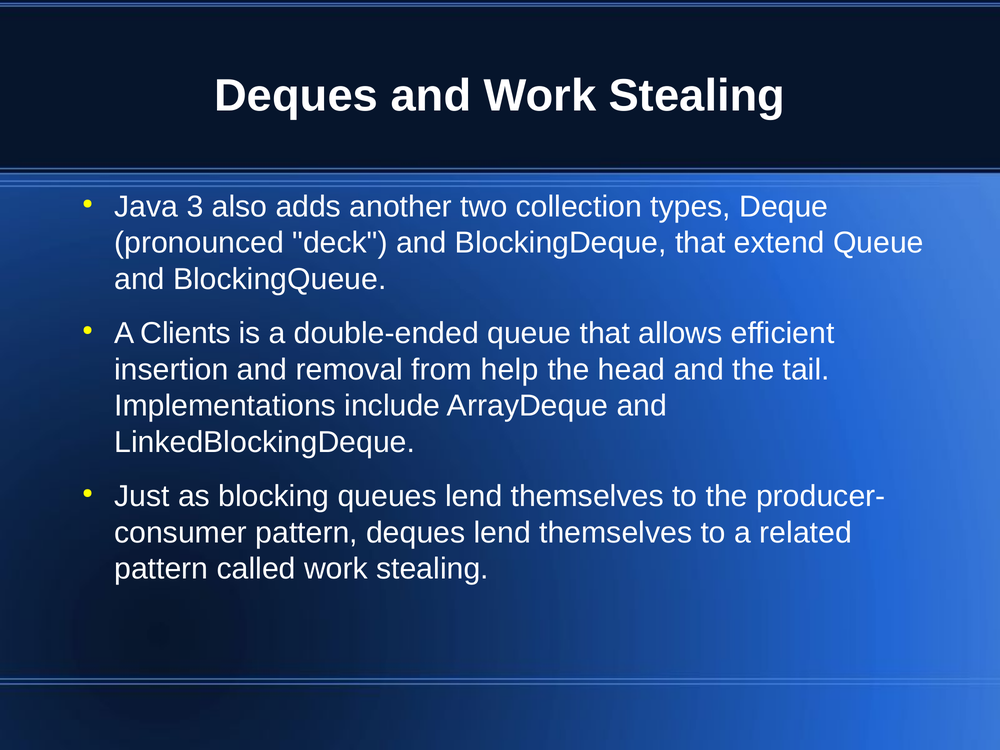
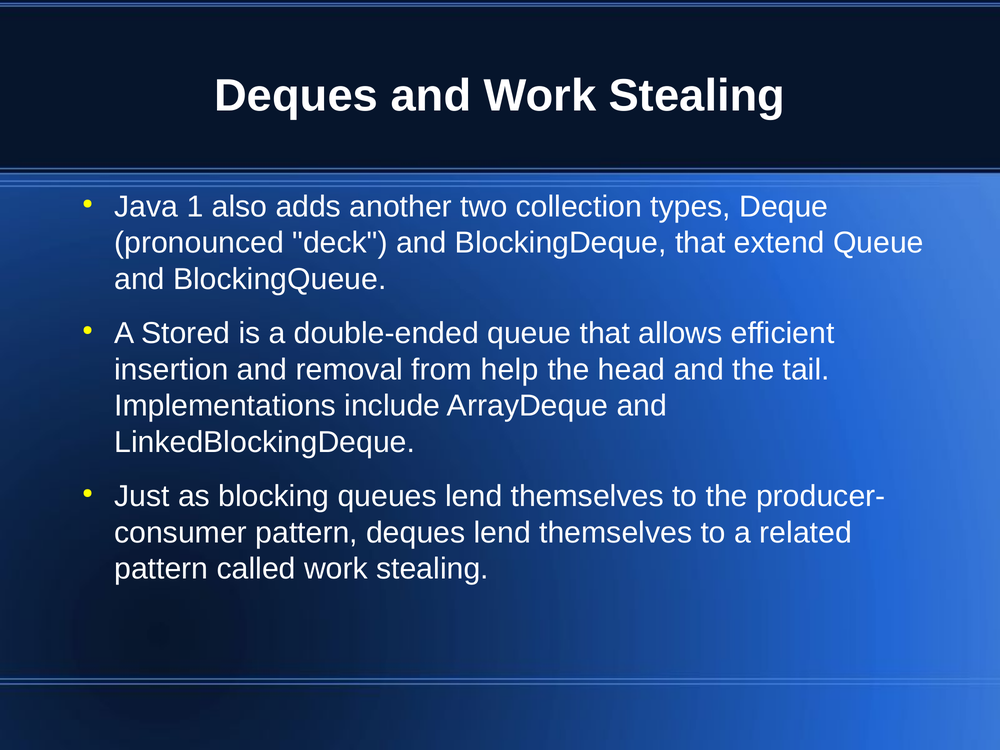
3: 3 -> 1 (195, 207)
Clients: Clients -> Stored (186, 333)
